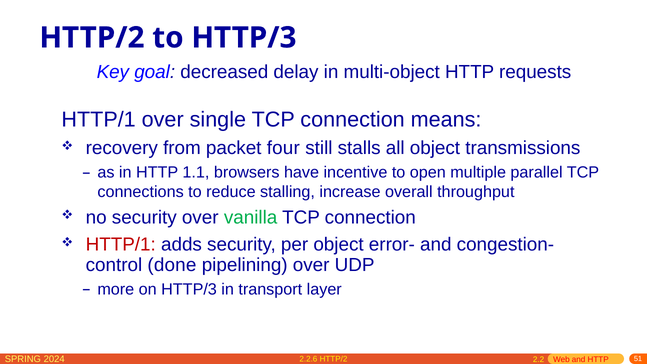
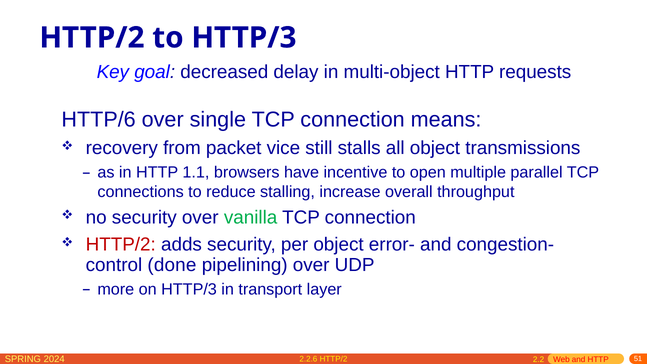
HTTP/1: HTTP/1 -> HTTP/6 (99, 119)
four: four -> vice (283, 148)
HTTP/1: HTTP/1 -> HTTP/2 (121, 244)
